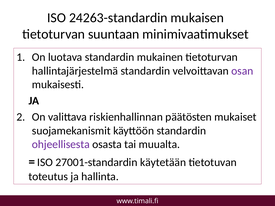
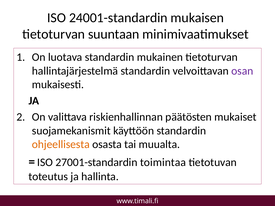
24263-standardin: 24263-standardin -> 24001-standardin (118, 18)
ohjeellisesta colour: purple -> orange (61, 145)
käytetään: käytetään -> toimintaa (163, 163)
